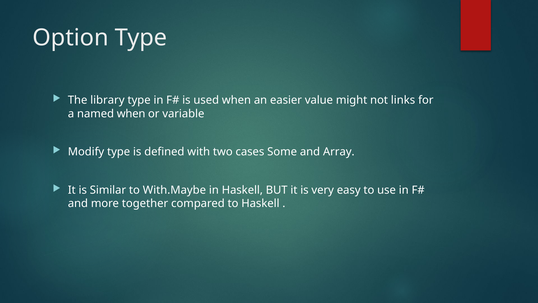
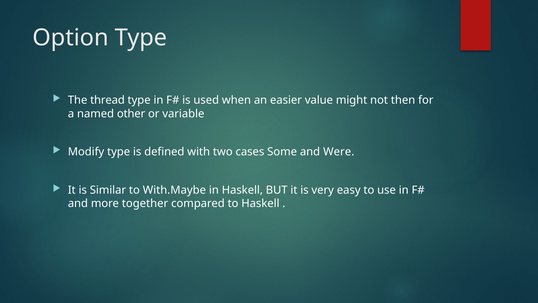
library: library -> thread (107, 100)
links: links -> then (403, 100)
named when: when -> other (131, 114)
Array: Array -> Were (339, 152)
